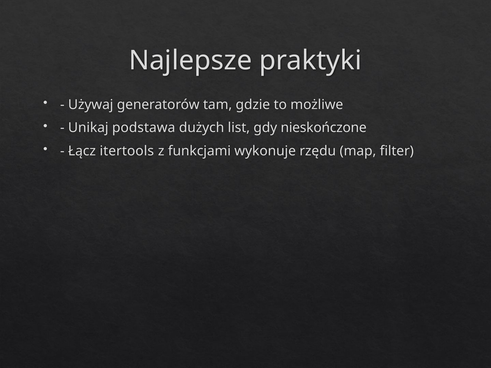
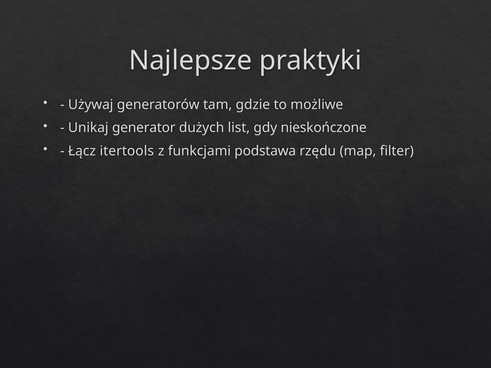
podstawa: podstawa -> generator (144, 128)
wykonuje: wykonuje -> podstawa (265, 151)
